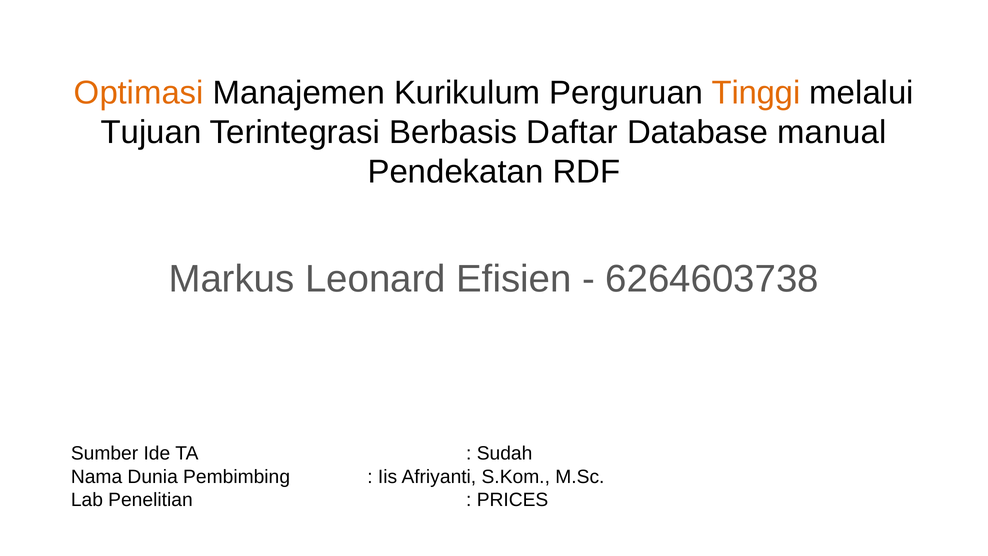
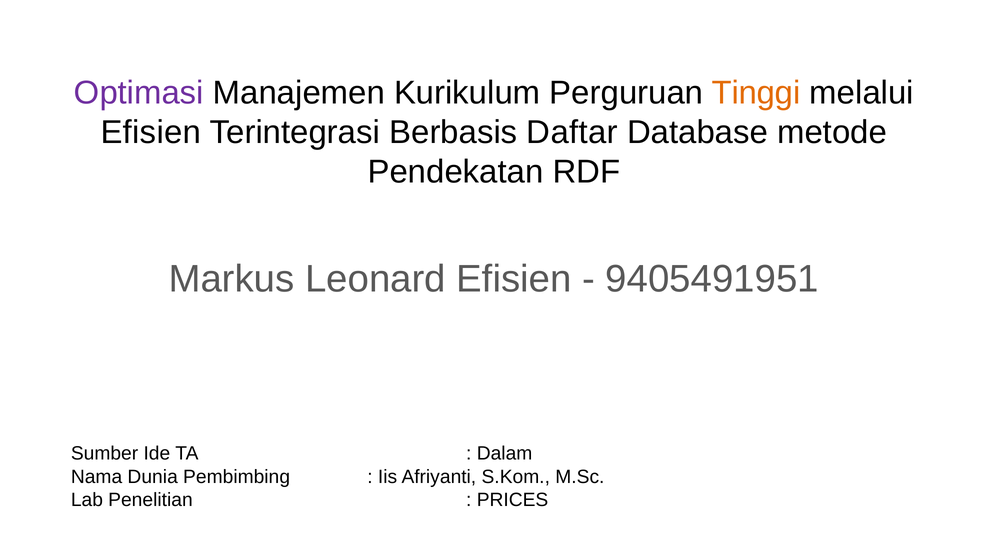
Optimasi colour: orange -> purple (139, 93)
Tujuan: Tujuan -> Efisien (151, 132)
manual: manual -> metode (832, 132)
6264603738: 6264603738 -> 9405491951 (712, 279)
Sudah: Sudah -> Dalam (505, 453)
